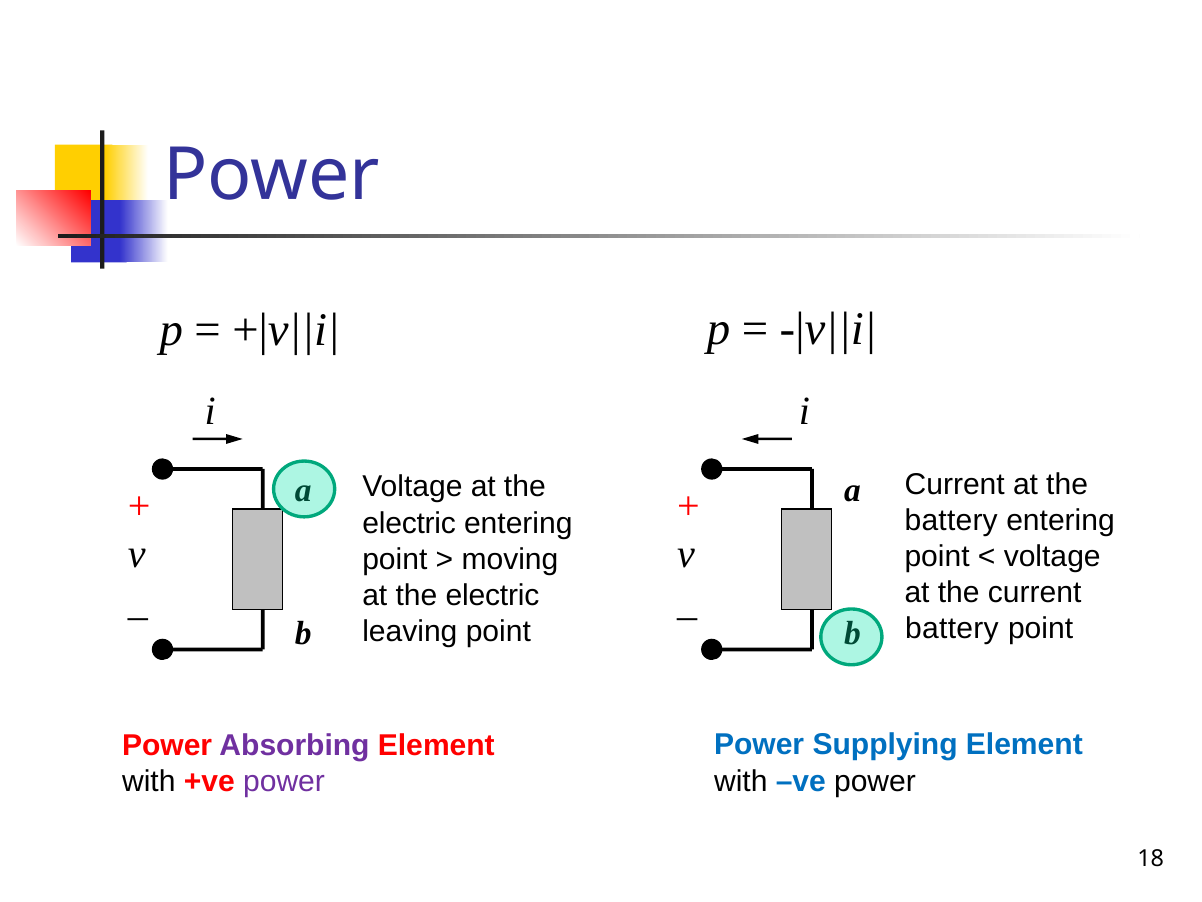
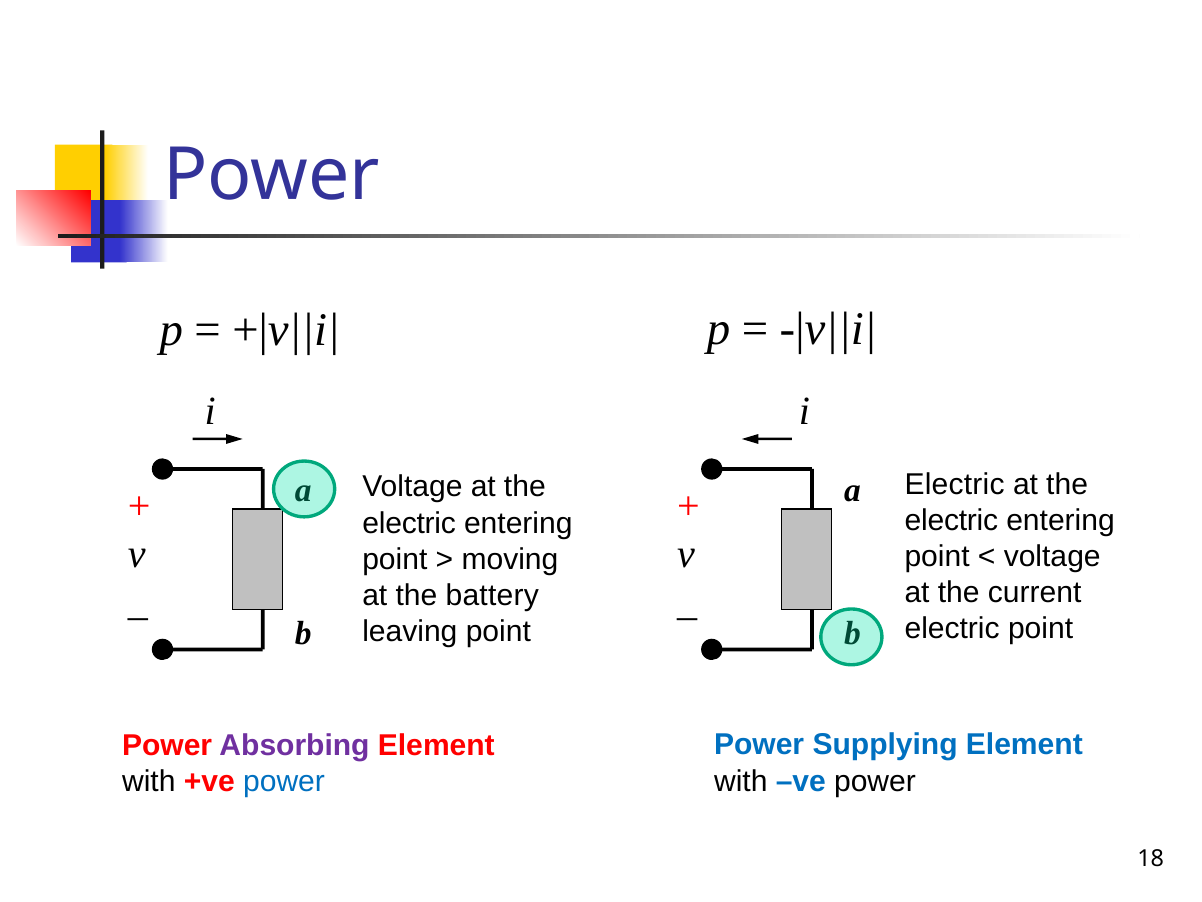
Current: Current -> Electric (955, 484)
battery: battery -> electric (951, 520)
electric: electric -> battery (492, 595)
battery: battery -> electric (952, 628)
power colour: purple -> blue (284, 781)
